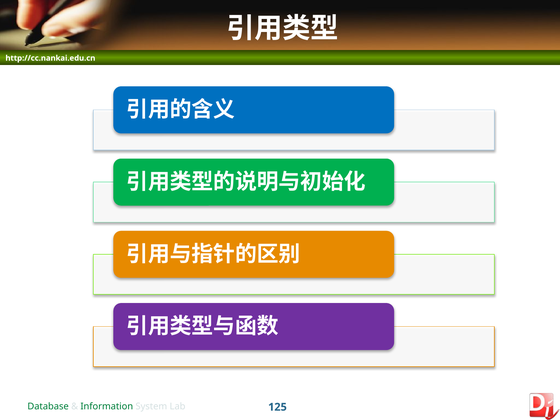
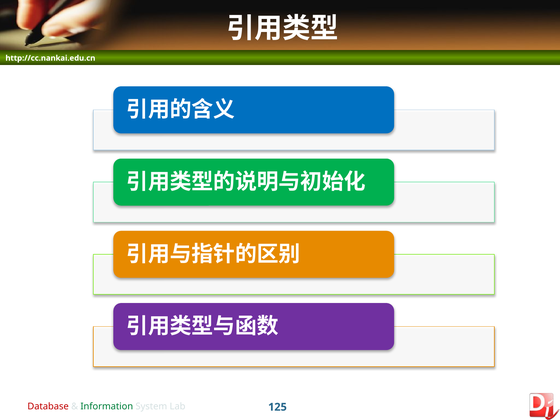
Database colour: green -> red (48, 406)
